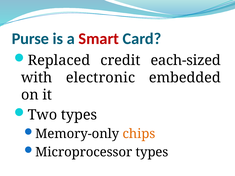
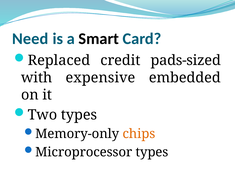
Purse: Purse -> Need (30, 39)
Smart colour: red -> black (99, 39)
each-sized: each-sized -> pads-sized (186, 61)
electronic: electronic -> expensive (100, 78)
